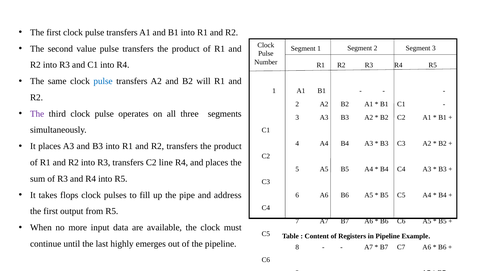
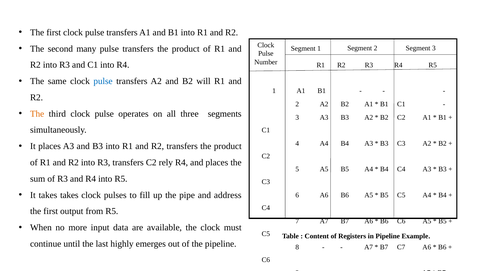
value: value -> many (86, 49)
The colour: purple -> orange (37, 114)
line: line -> rely (166, 163)
takes flops: flops -> takes (69, 196)
